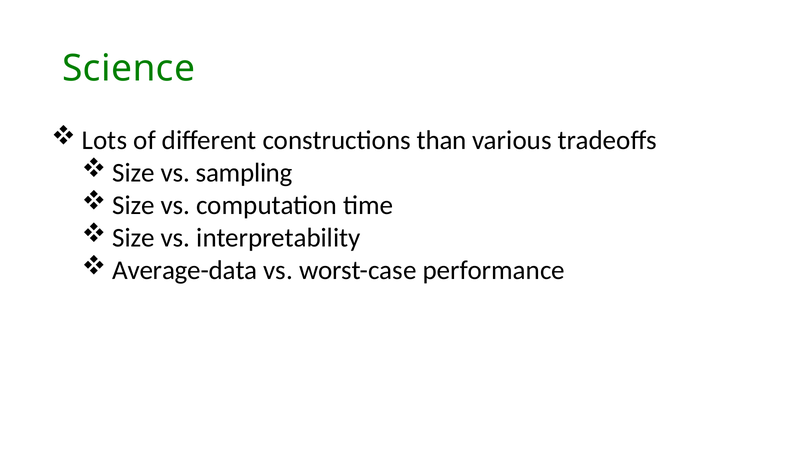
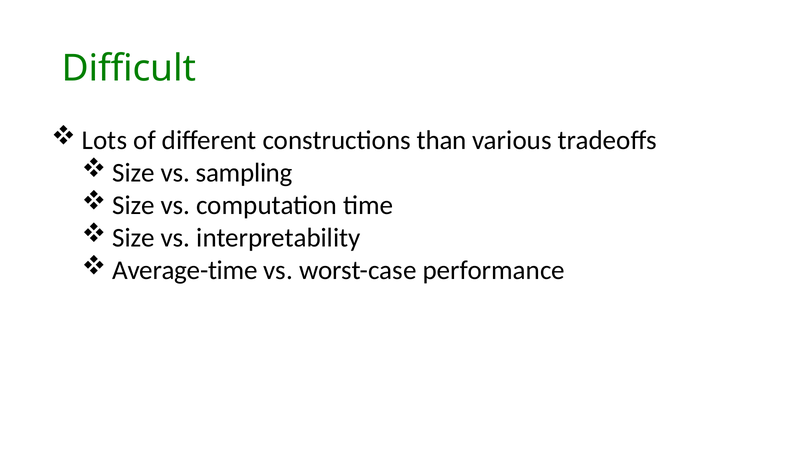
Science: Science -> Difficult (129, 68)
Average-data: Average-data -> Average-time (185, 270)
